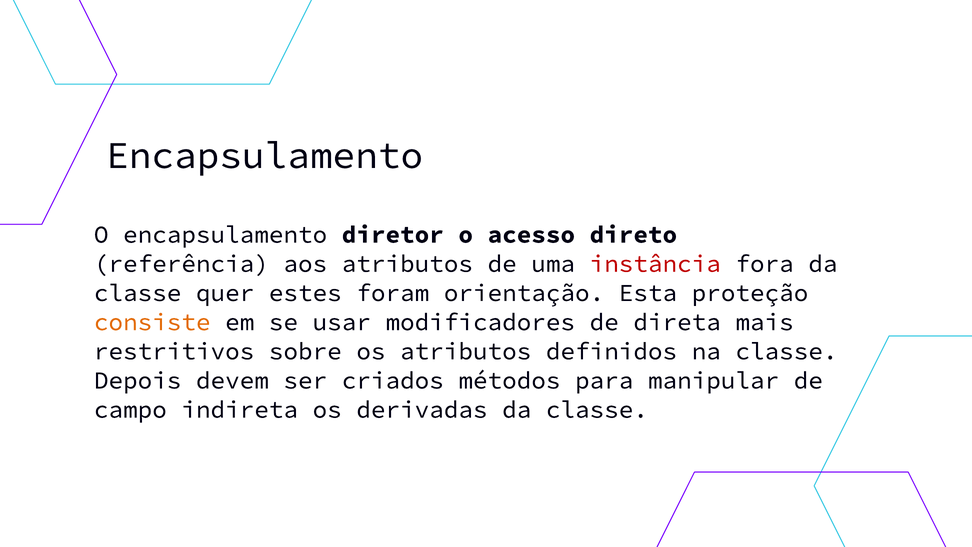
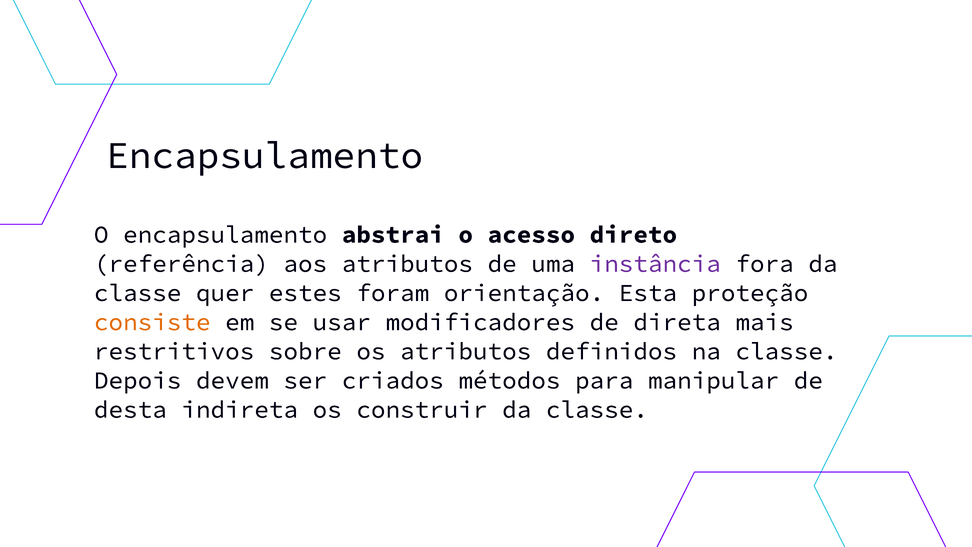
diretor: diretor -> abstrai (393, 235)
instância colour: red -> purple (655, 264)
campo: campo -> desta (130, 409)
derivadas: derivadas -> construir (422, 409)
